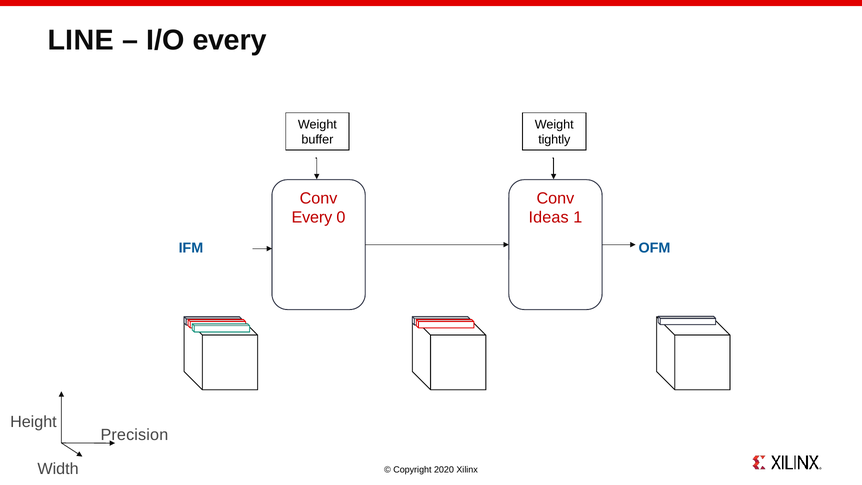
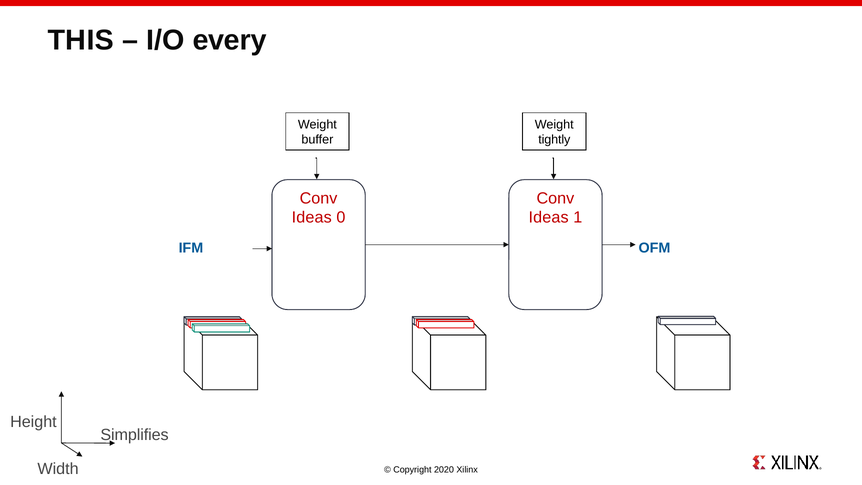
LINE: LINE -> THIS (81, 40)
Every: Every -> Ideas (312, 218)
Precision: Precision -> Simplifies (135, 435)
